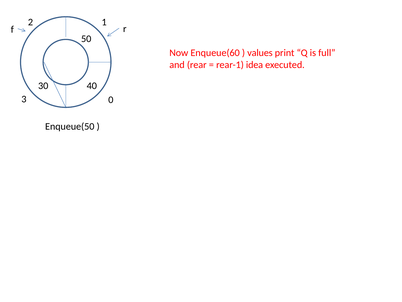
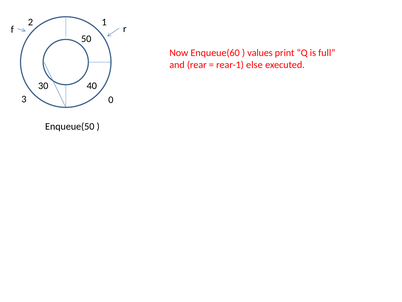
idea: idea -> else (254, 65)
